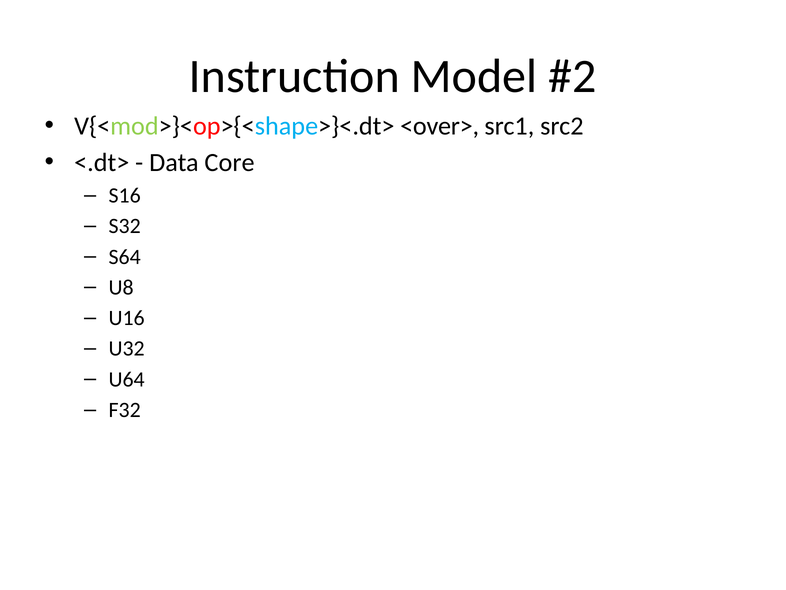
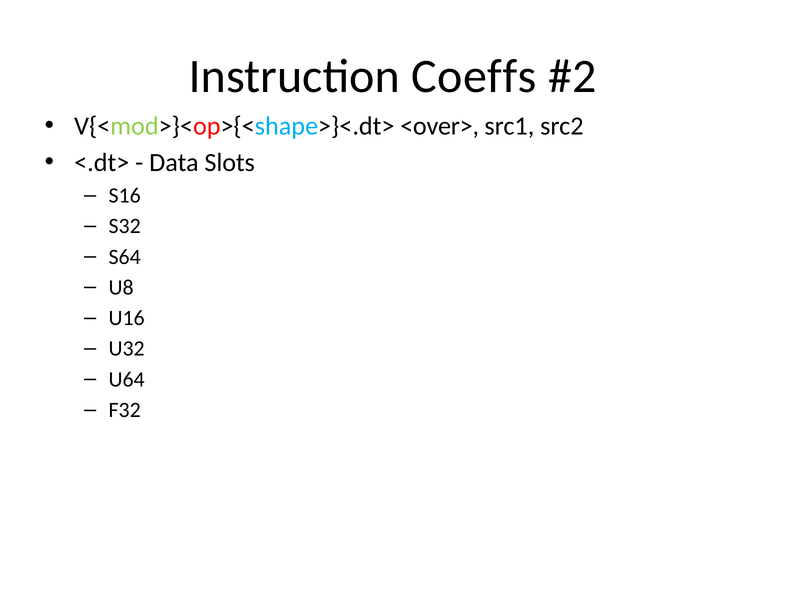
Model: Model -> Coeffs (474, 76)
Core: Core -> Slots (230, 163)
